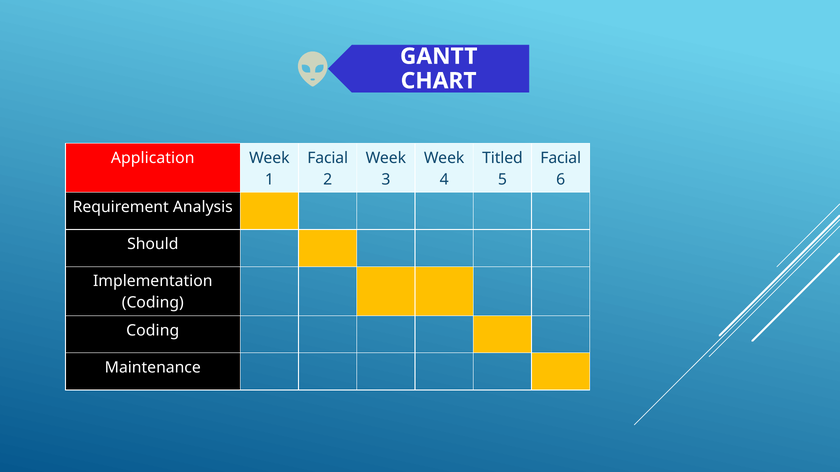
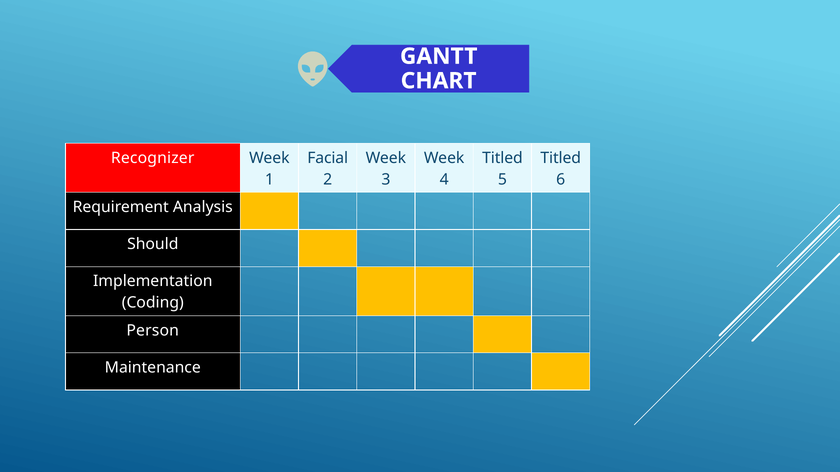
Application: Application -> Recognizer (153, 158)
Facial: Facial -> Titled (561, 158)
Coding: Coding -> Person (153, 331)
